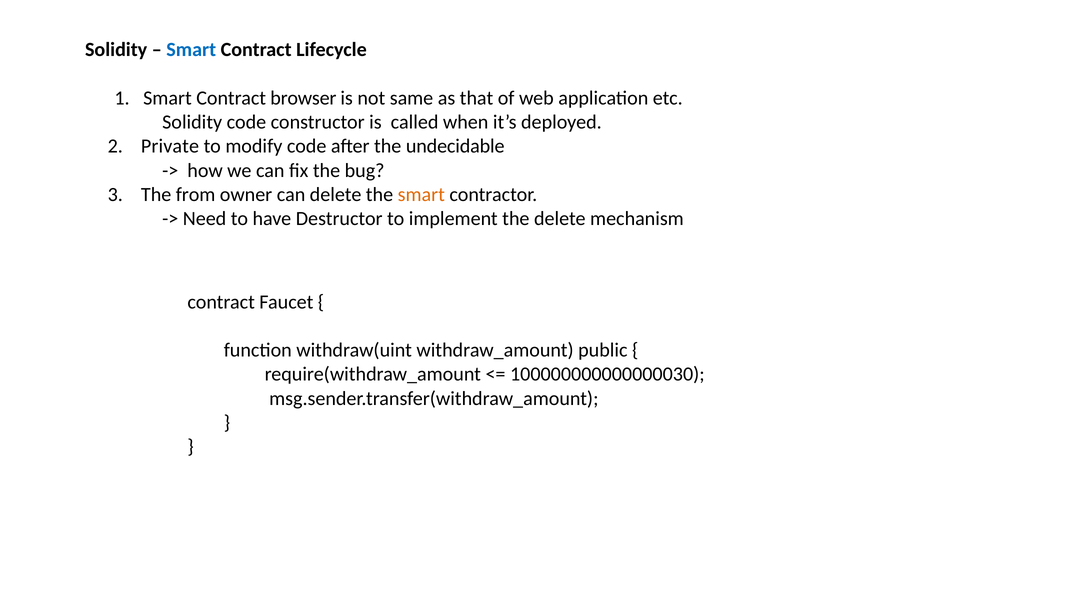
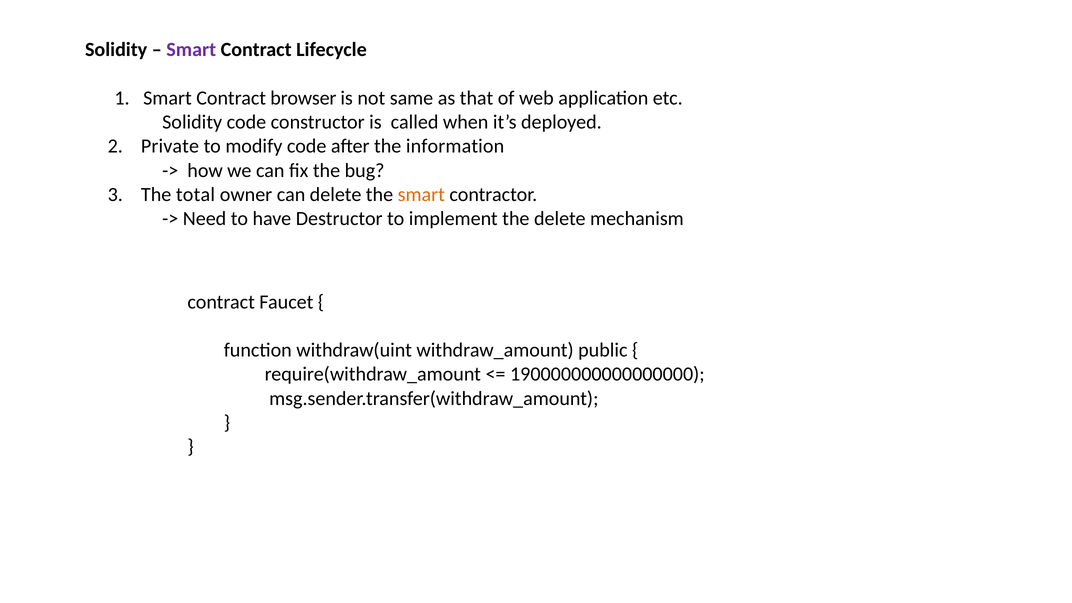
Smart colour: blue -> purple (191, 50)
undecidable: undecidable -> information (455, 146)
from: from -> total (195, 195)
100000000000000030: 100000000000000030 -> 190000000000000000 (607, 374)
